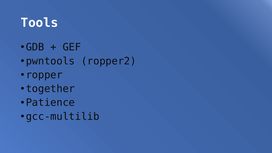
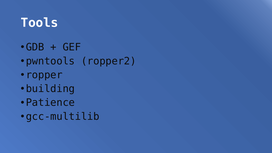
together: together -> building (50, 89)
